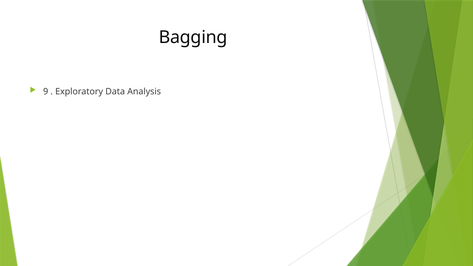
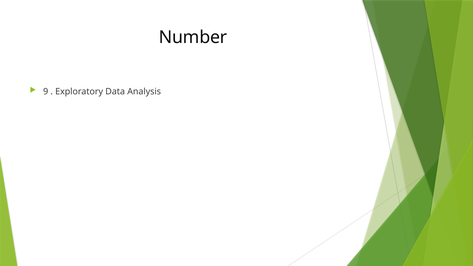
Bagging: Bagging -> Number (193, 37)
